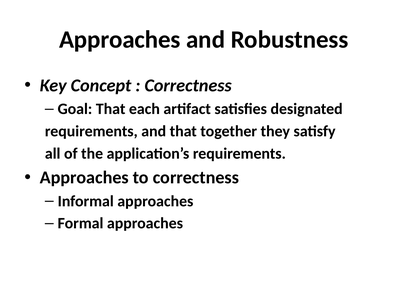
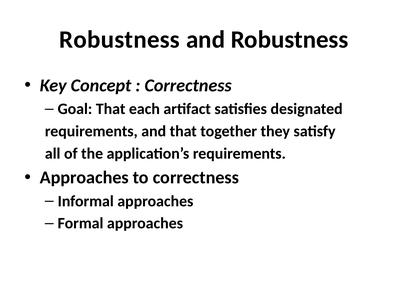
Approaches: Approaches -> Robustness (120, 39)
